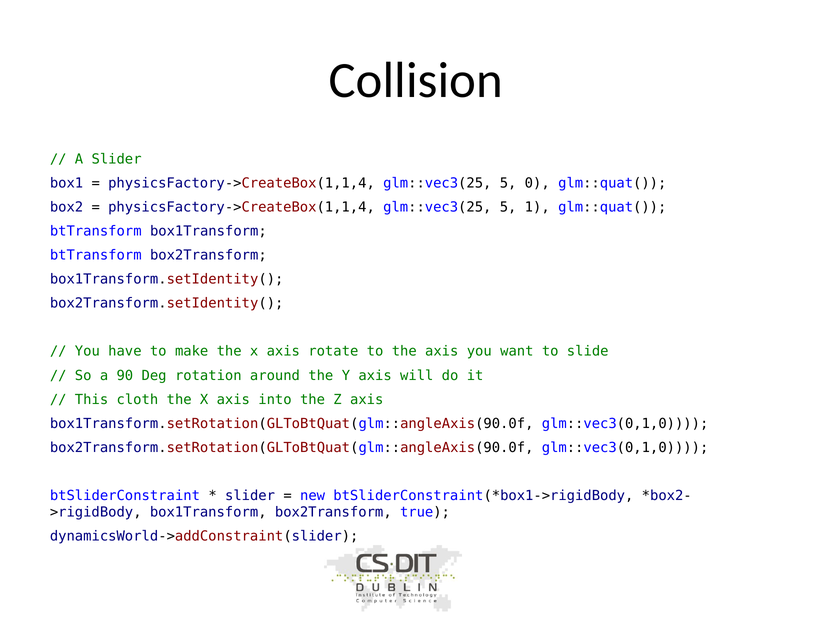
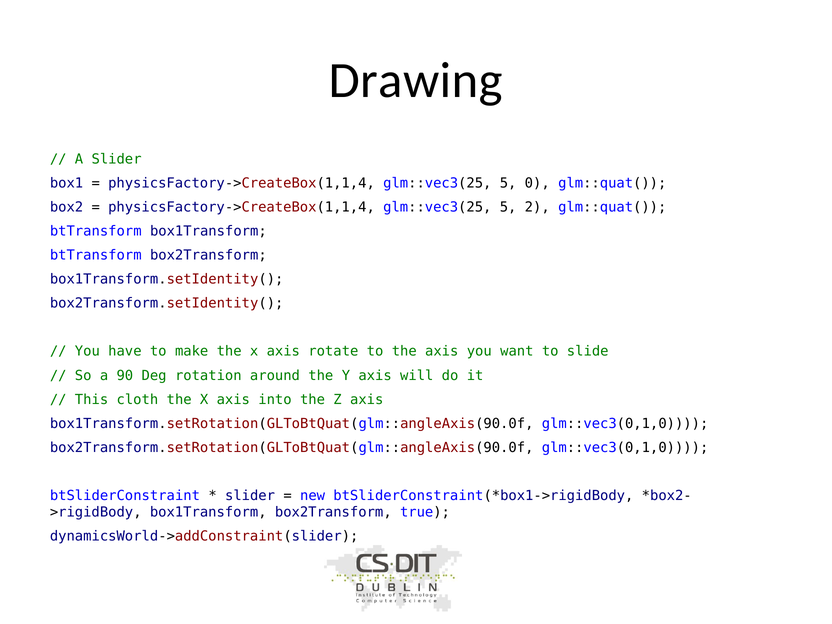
Collision: Collision -> Drawing (416, 81)
1: 1 -> 2 (537, 207)
